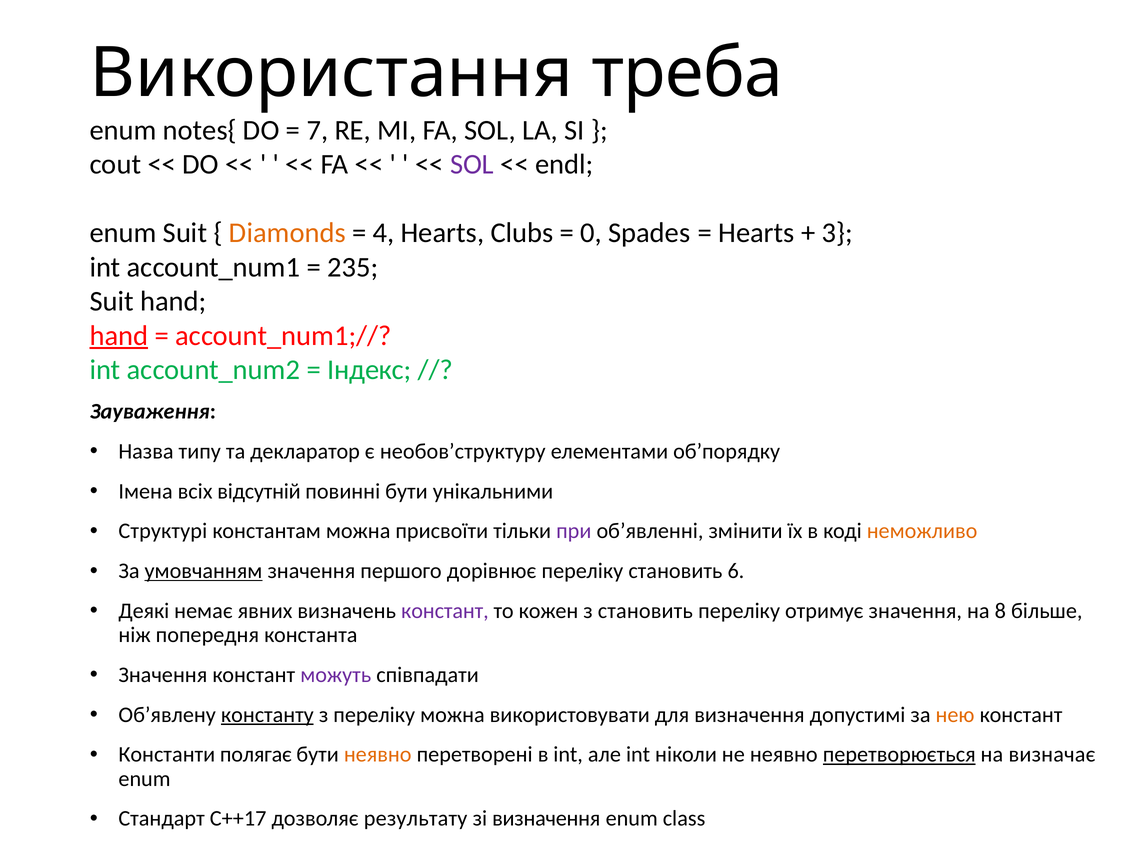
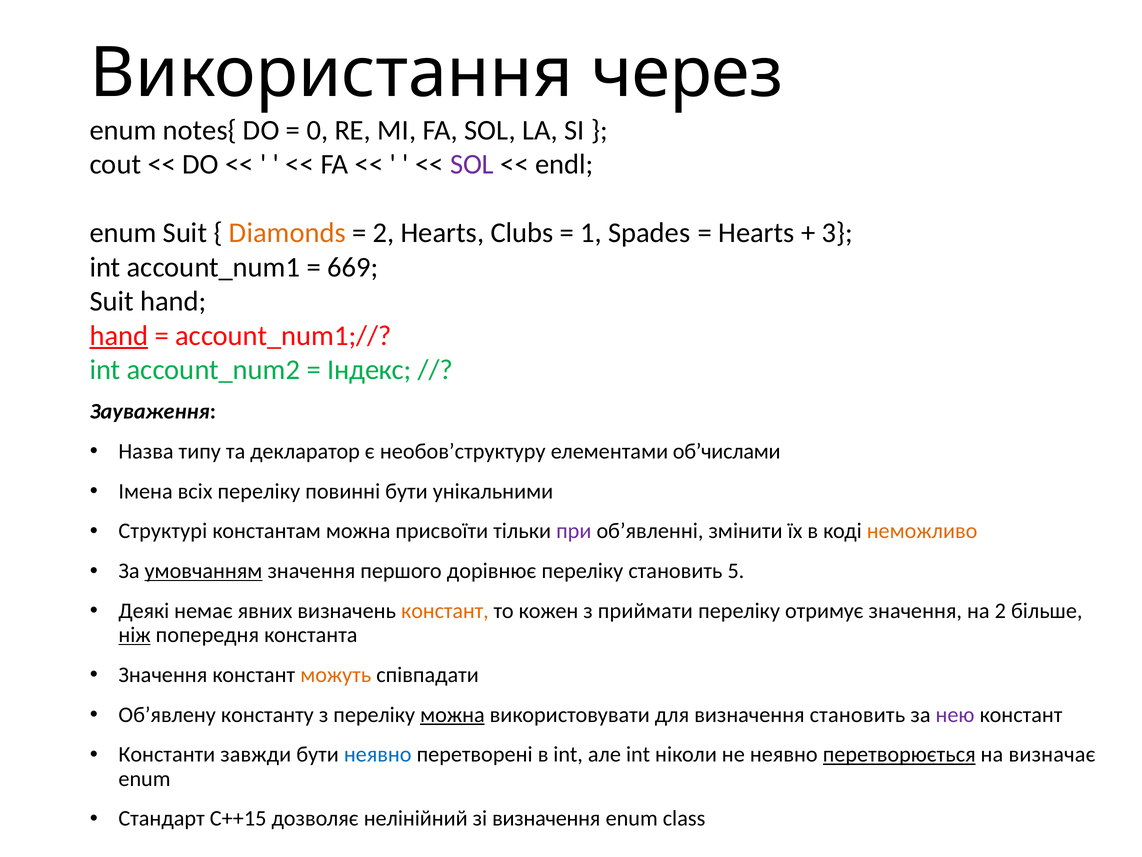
треба: треба -> через (687, 73)
7: 7 -> 0 (317, 130)
4: 4 -> 2 (383, 233)
0: 0 -> 1 (591, 233)
235: 235 -> 669 (353, 267)
об’порядку: об’порядку -> об’числами (727, 451)
всіх відсутній: відсутній -> переліку (259, 491)
6: 6 -> 5 (736, 571)
констант colour: purple -> orange (445, 611)
з становить: становить -> приймати (645, 611)
на 8: 8 -> 2 (1000, 611)
ніж underline: none -> present (135, 635)
можуть colour: purple -> orange (336, 674)
константу underline: present -> none (267, 714)
можна underline: none -> present (452, 714)
визначення допустимі: допустимі -> становить (857, 714)
нею colour: orange -> purple (955, 714)
полягає: полягає -> завжди (256, 754)
неявно colour: orange -> blue (378, 754)
С++17: С++17 -> С++15 (238, 818)
результату: результату -> нелінійний (416, 818)
